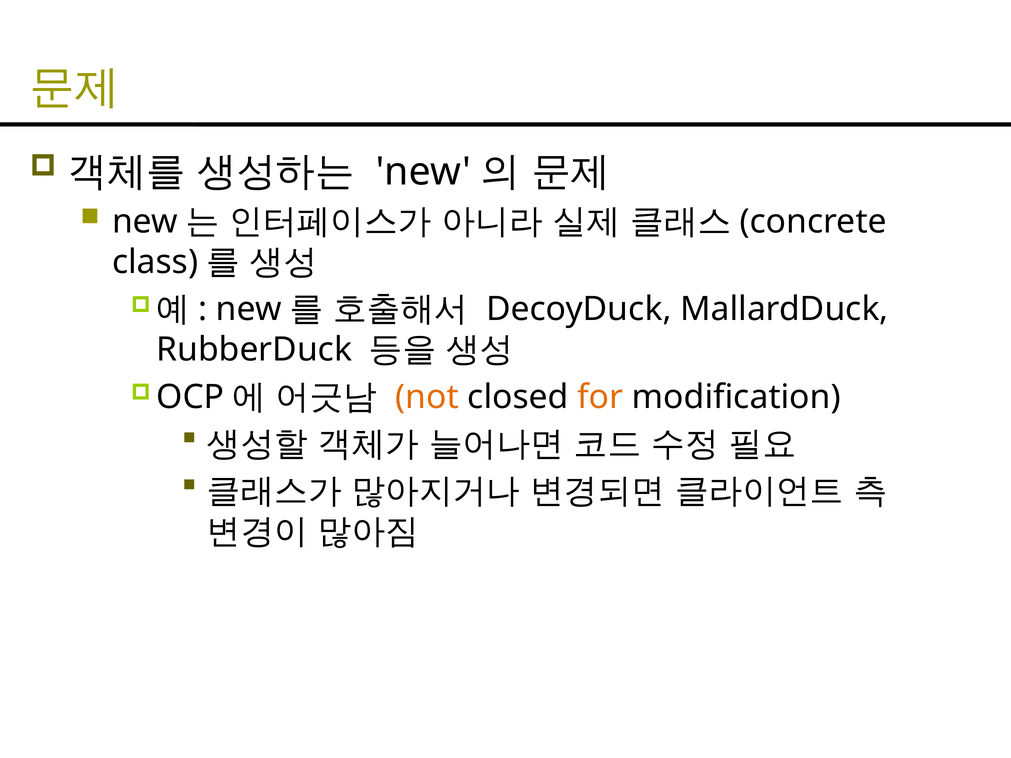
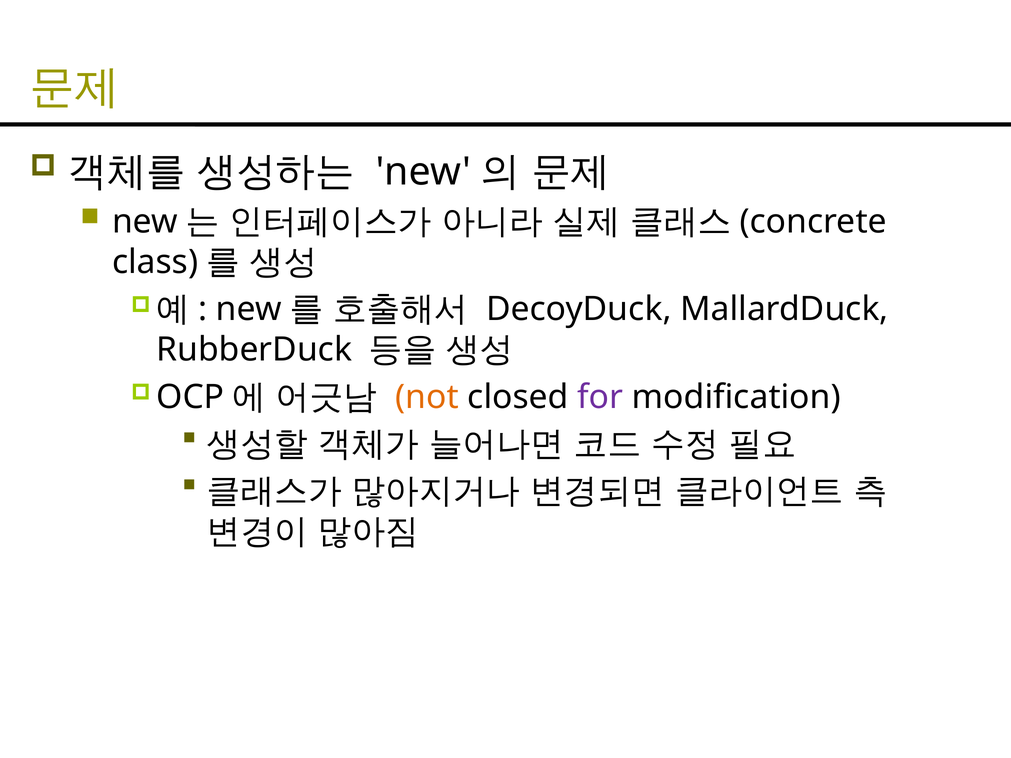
for colour: orange -> purple (600, 397)
